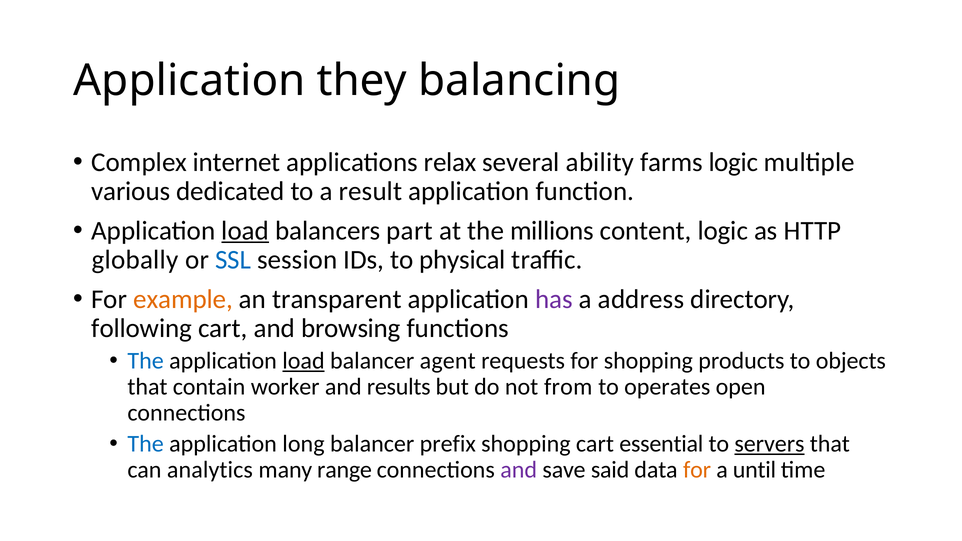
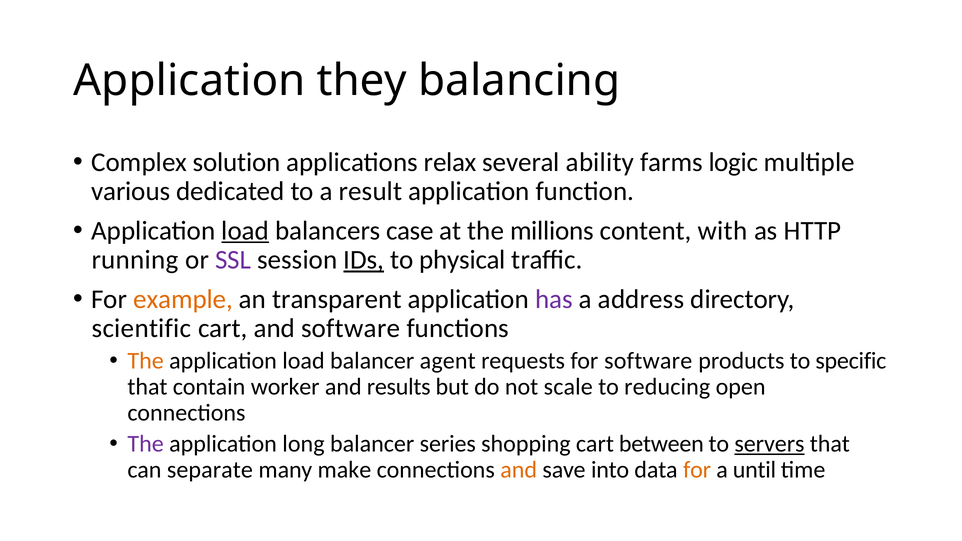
internet: internet -> solution (237, 162)
part: part -> case (410, 231)
content logic: logic -> with (723, 231)
globally: globally -> running (135, 260)
SSL colour: blue -> purple (233, 260)
IDs underline: none -> present (364, 260)
following: following -> scientific (142, 328)
and browsing: browsing -> software (351, 328)
The colour: blue -> orange (146, 361)
load underline: present -> none (303, 361)
for shopping: shopping -> software (648, 361)
objects: objects -> specific (851, 361)
from: from -> scale (568, 387)
operates: operates -> reducing (667, 387)
The colour: blue -> purple (146, 444)
prefix: prefix -> series (448, 444)
essential: essential -> between (661, 444)
analytics: analytics -> separate (210, 470)
range: range -> make (344, 470)
and colour: purple -> orange (519, 470)
said: said -> into (610, 470)
